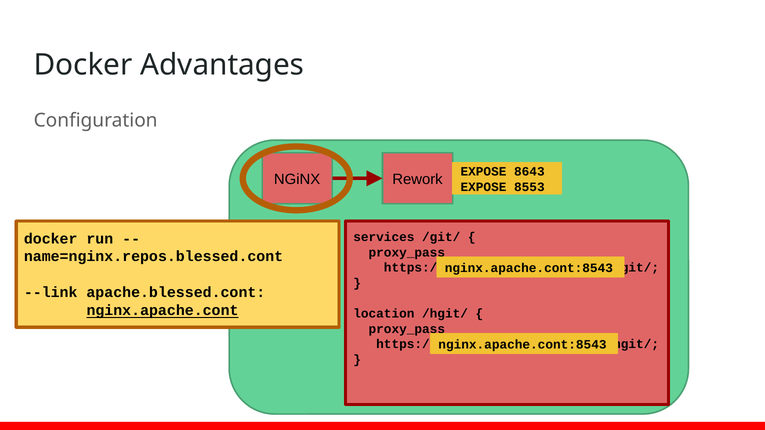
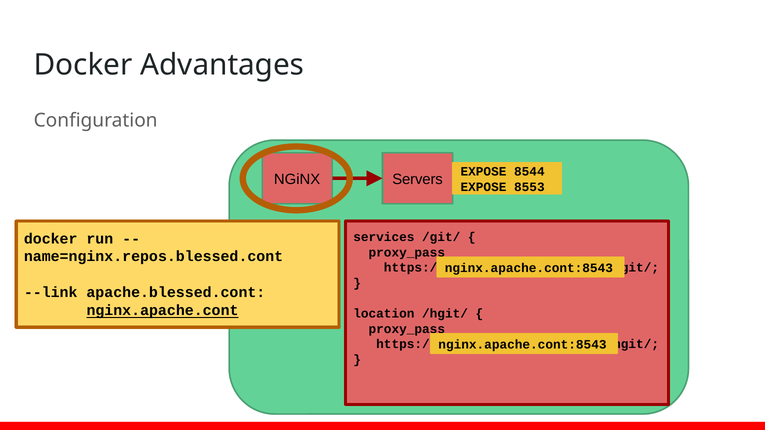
Rework: Rework -> Servers (418, 180)
8643: 8643 -> 8544 (529, 172)
